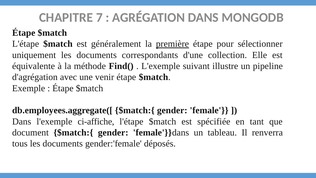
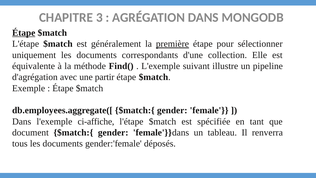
7: 7 -> 3 (99, 18)
Étape underline: none -> present (24, 33)
venir: venir -> partir (105, 77)
